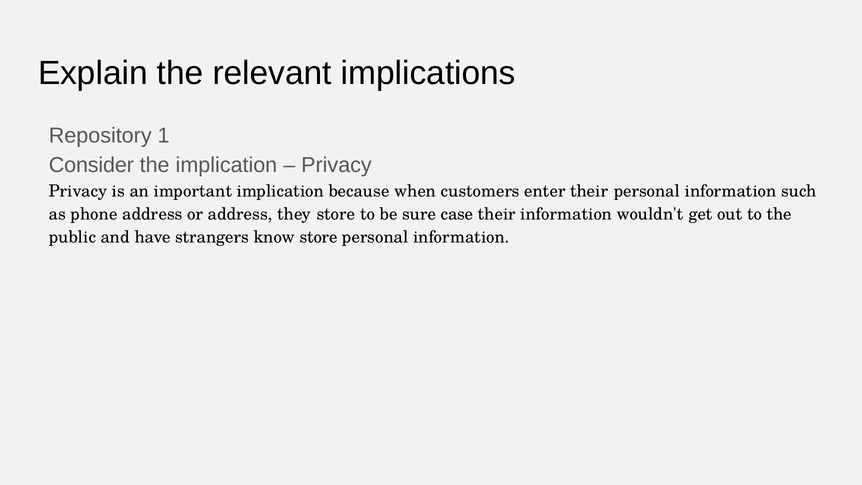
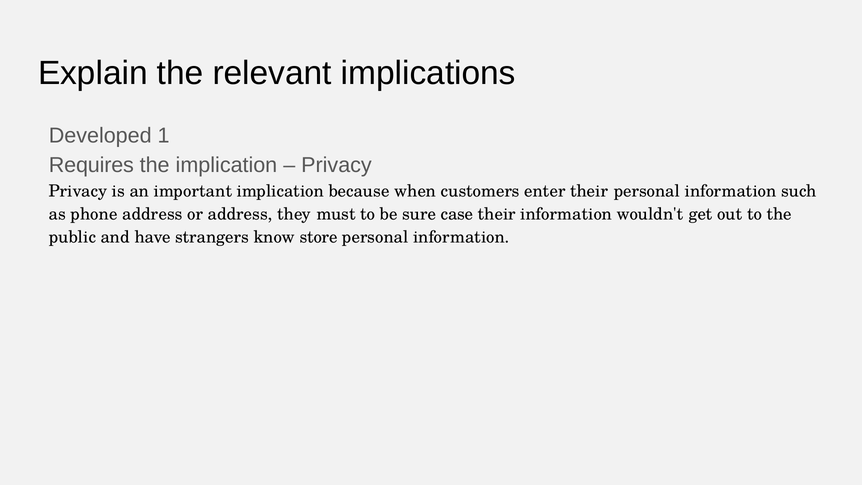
Repository: Repository -> Developed (100, 136)
Consider: Consider -> Requires (91, 165)
they store: store -> must (336, 214)
